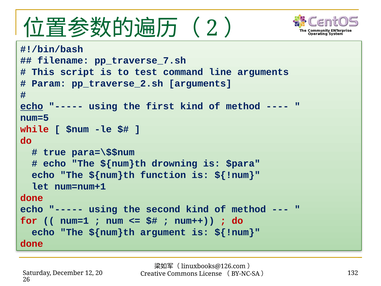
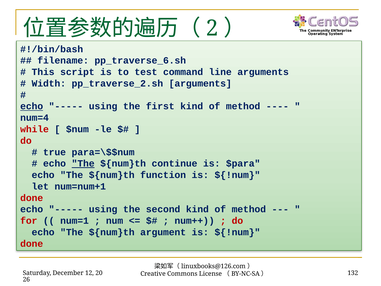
pp_traverse_7.sh: pp_traverse_7.sh -> pp_traverse_6.sh (140, 61)
Param: Param -> Width (49, 83)
num=5: num=5 -> num=4 (35, 118)
The underline: none -> present (83, 163)
drowning: drowning -> continue (175, 163)
